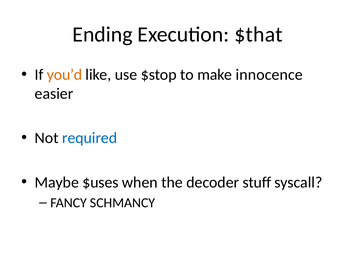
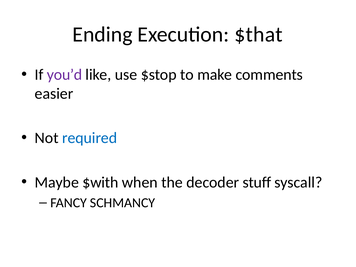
you’d colour: orange -> purple (65, 75)
innocence: innocence -> comments (269, 75)
$uses: $uses -> $with (100, 182)
